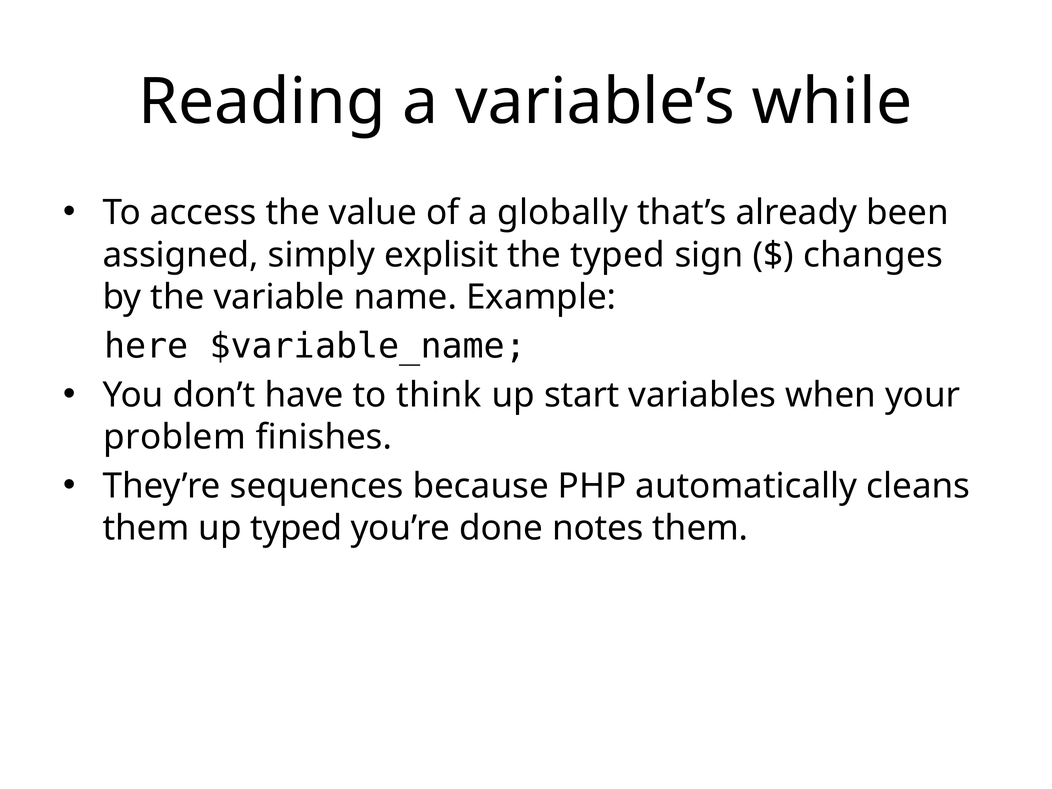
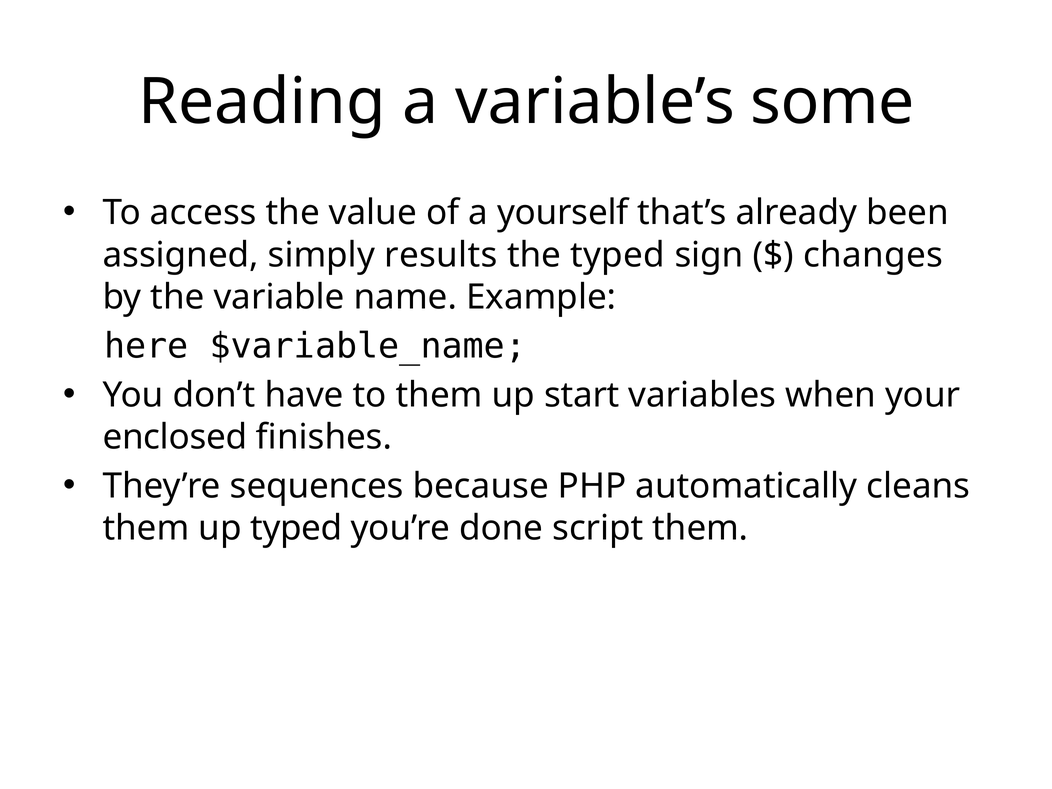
while: while -> some (832, 102)
globally: globally -> yourself (563, 213)
explisit: explisit -> results (441, 255)
to think: think -> them (439, 395)
problem: problem -> enclosed (175, 437)
notes: notes -> script (598, 528)
